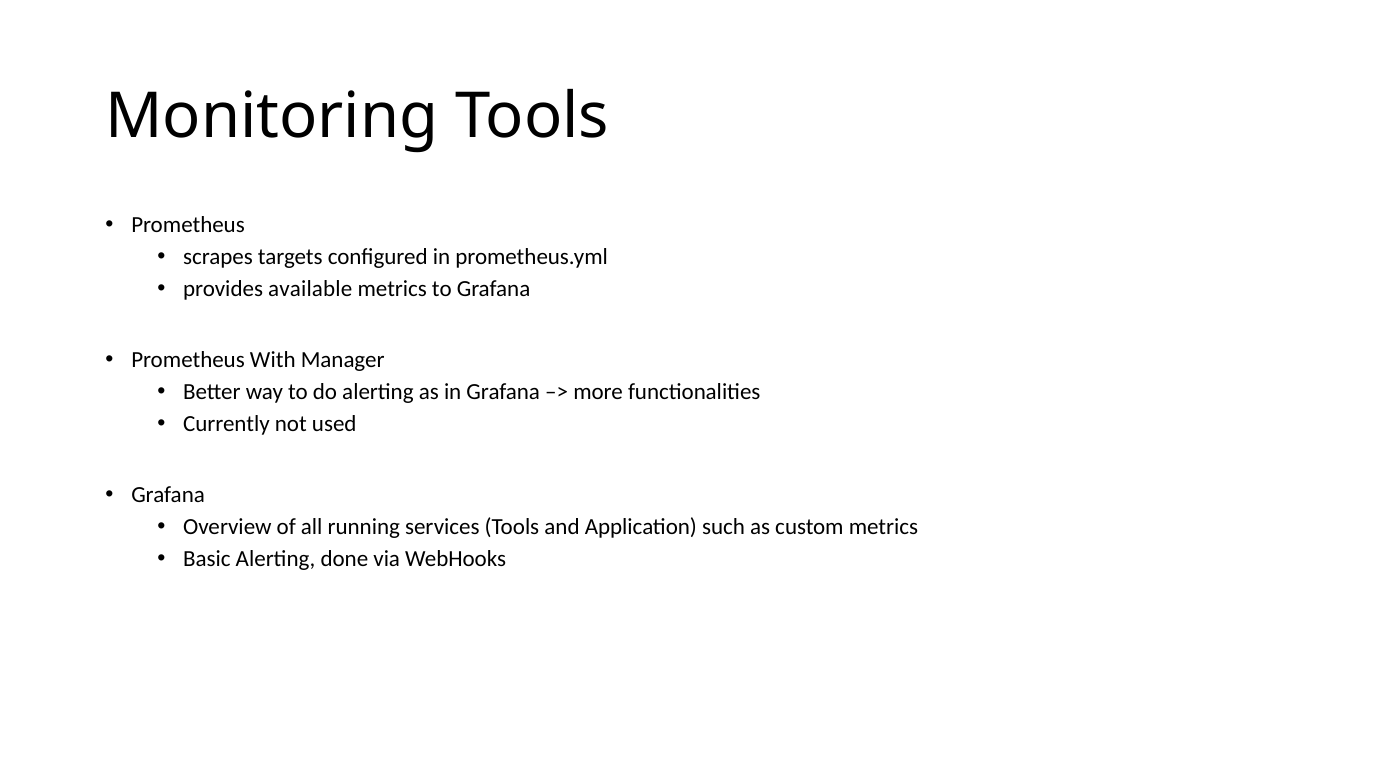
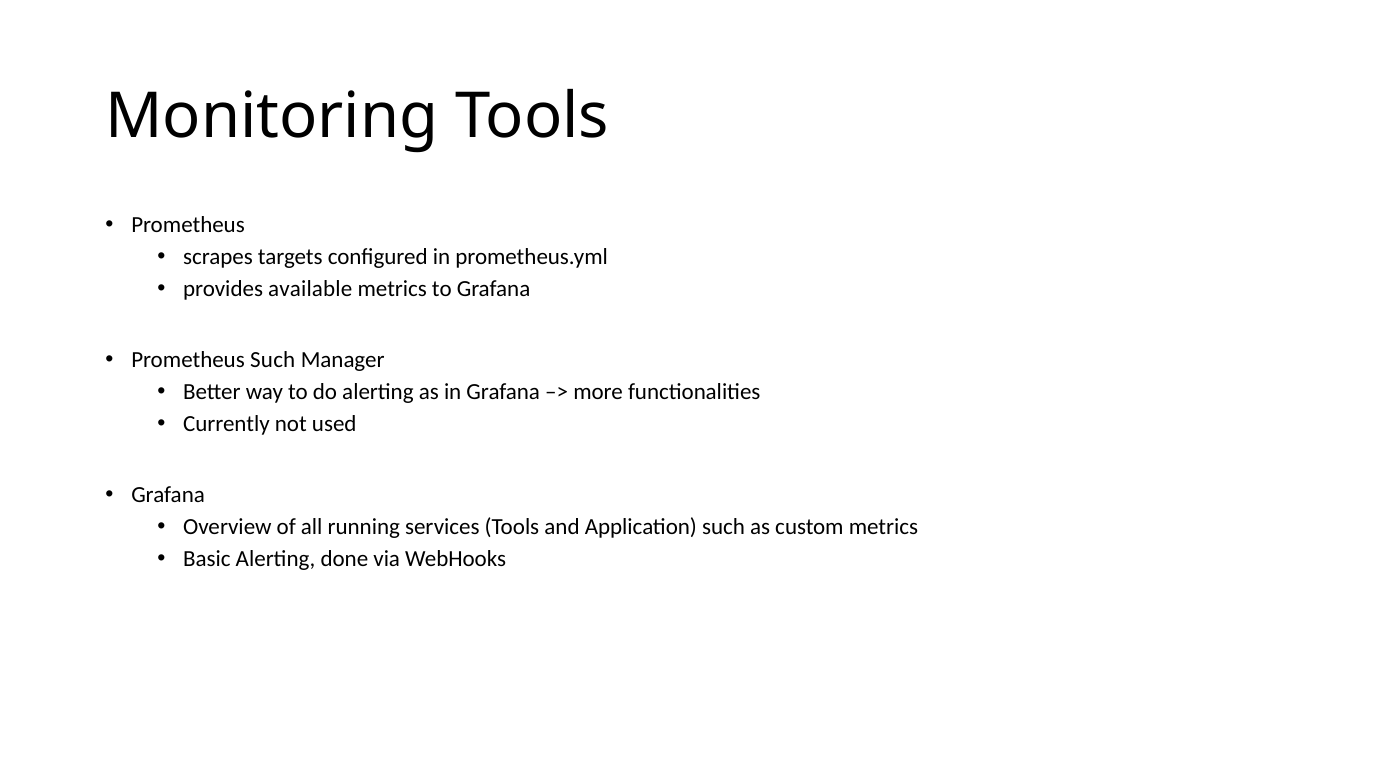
Prometheus With: With -> Such (273, 360)
